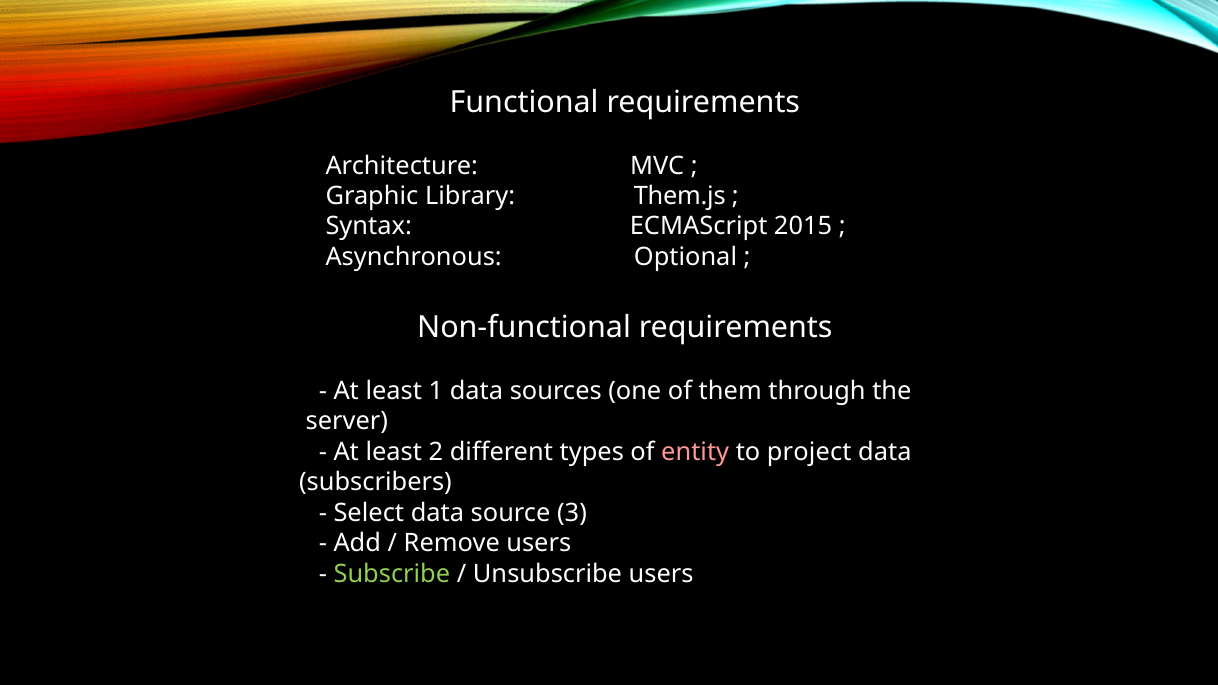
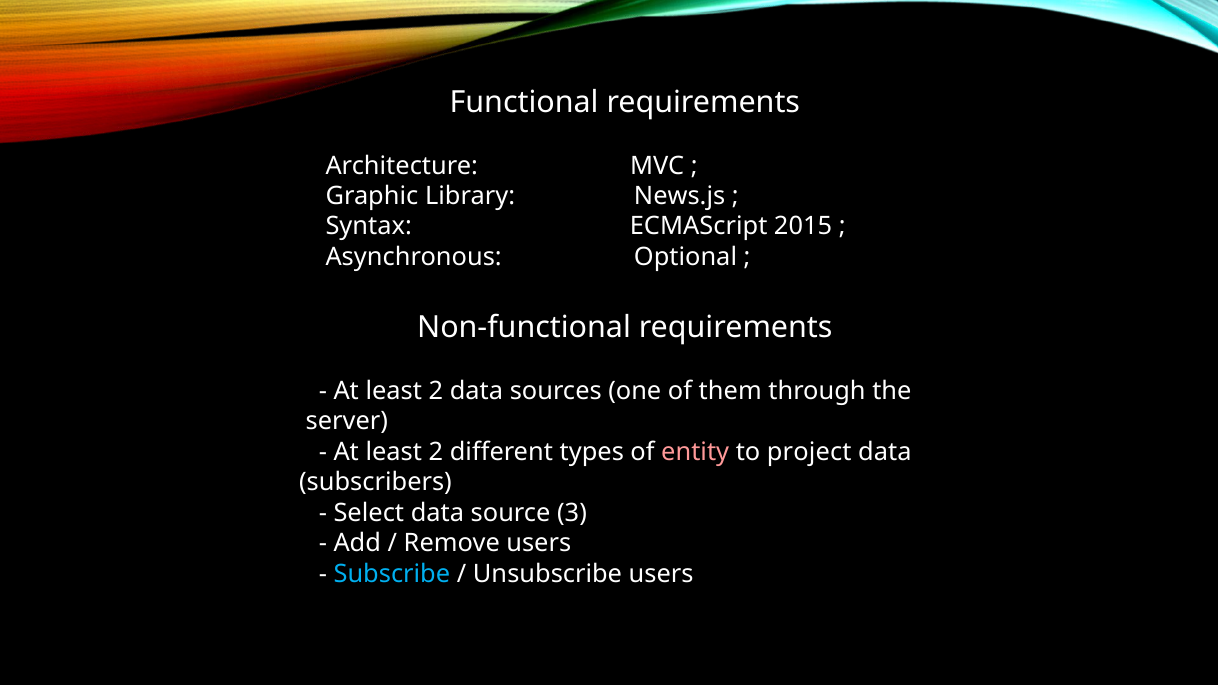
Them.js: Them.js -> News.js (680, 196)
1: 1 -> 2 (436, 391)
Subscribe colour: light green -> light blue (392, 574)
